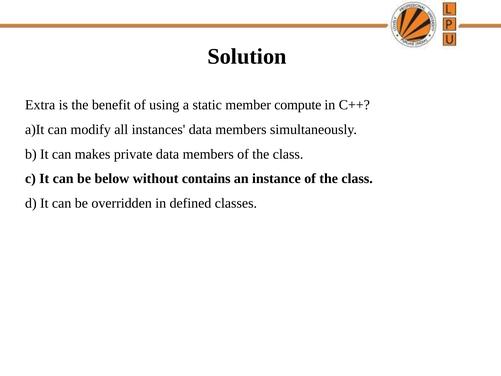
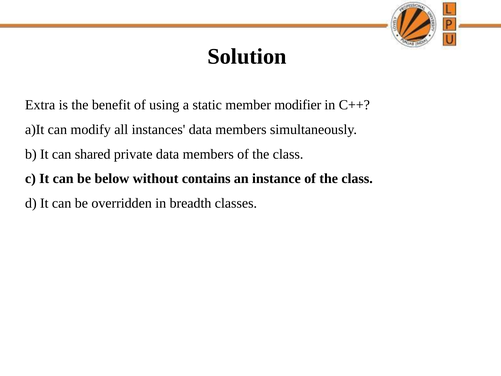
compute: compute -> modifier (298, 105)
makes: makes -> shared (93, 154)
defined: defined -> breadth (190, 203)
